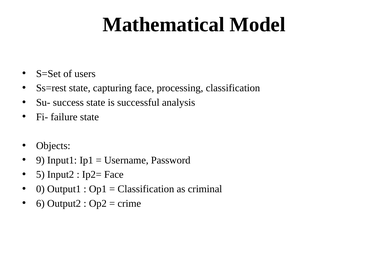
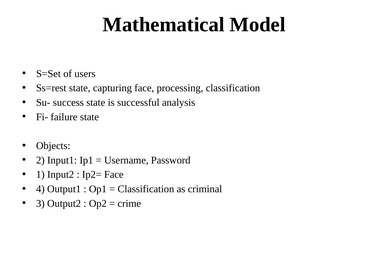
9: 9 -> 2 (40, 160)
5: 5 -> 1 (40, 174)
0: 0 -> 4 (40, 189)
6: 6 -> 3 (40, 203)
